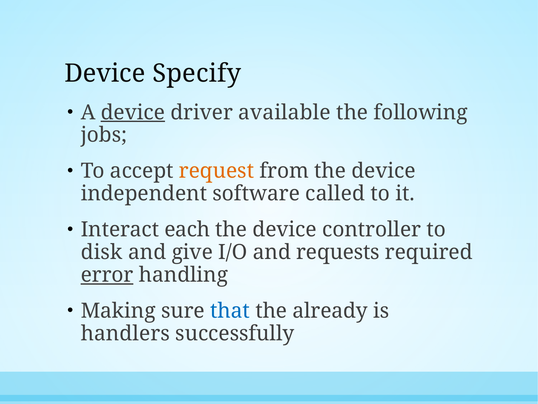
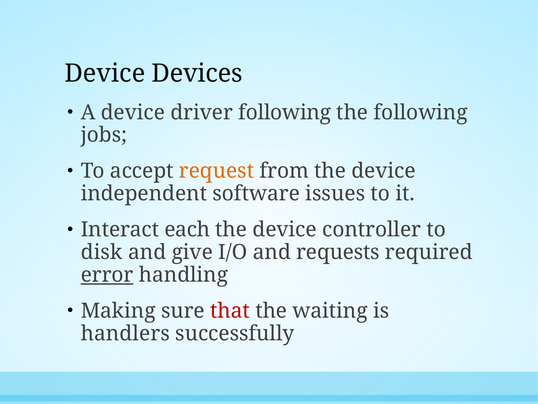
Specify: Specify -> Devices (197, 73)
device underline: present -> none (133, 112)
driver available: available -> following (285, 112)
called: called -> issues (335, 193)
that colour: blue -> red (230, 311)
already: already -> waiting (330, 311)
